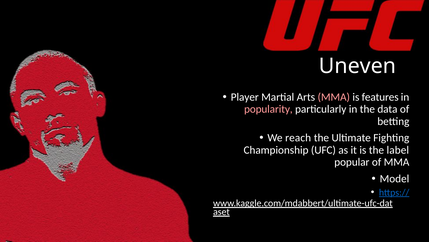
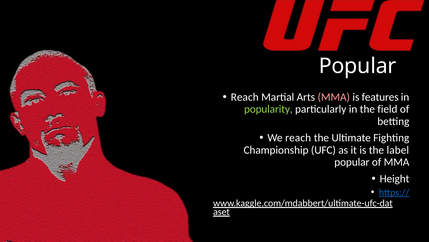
Uneven: Uneven -> Popular (358, 66)
Player: Player -> Reach (245, 97)
popularity colour: pink -> light green (268, 109)
data: data -> field (387, 109)
Model: Model -> Height (395, 178)
